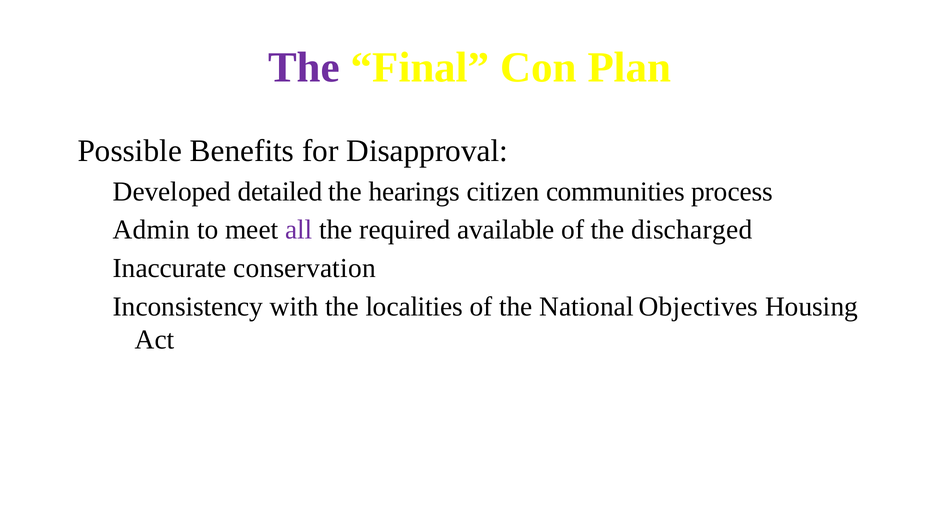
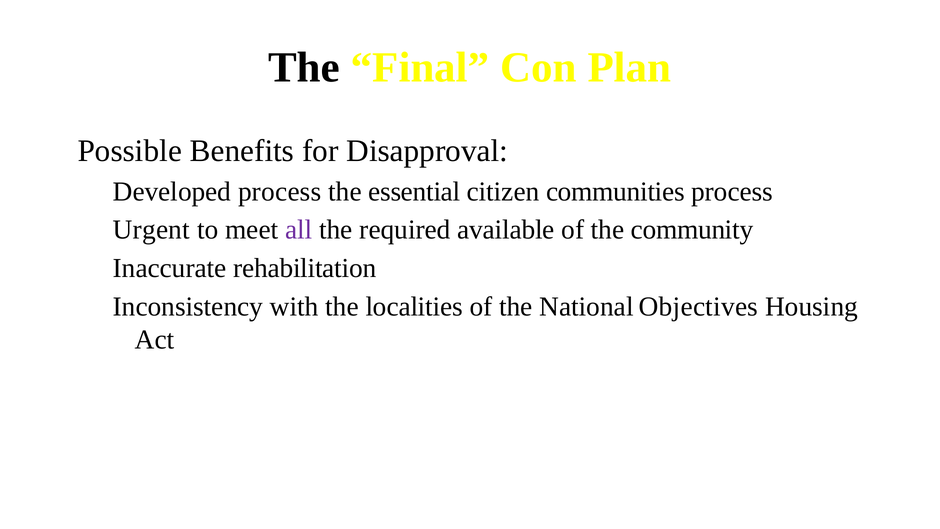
The colour: purple -> black (304, 68)
Developed detailed: detailed -> process (280, 191)
hearings: hearings -> essential (414, 191)
Admin: Admin -> Urgent (151, 230)
discharged: discharged -> community (692, 230)
conservation: conservation -> rehabilitation (305, 268)
